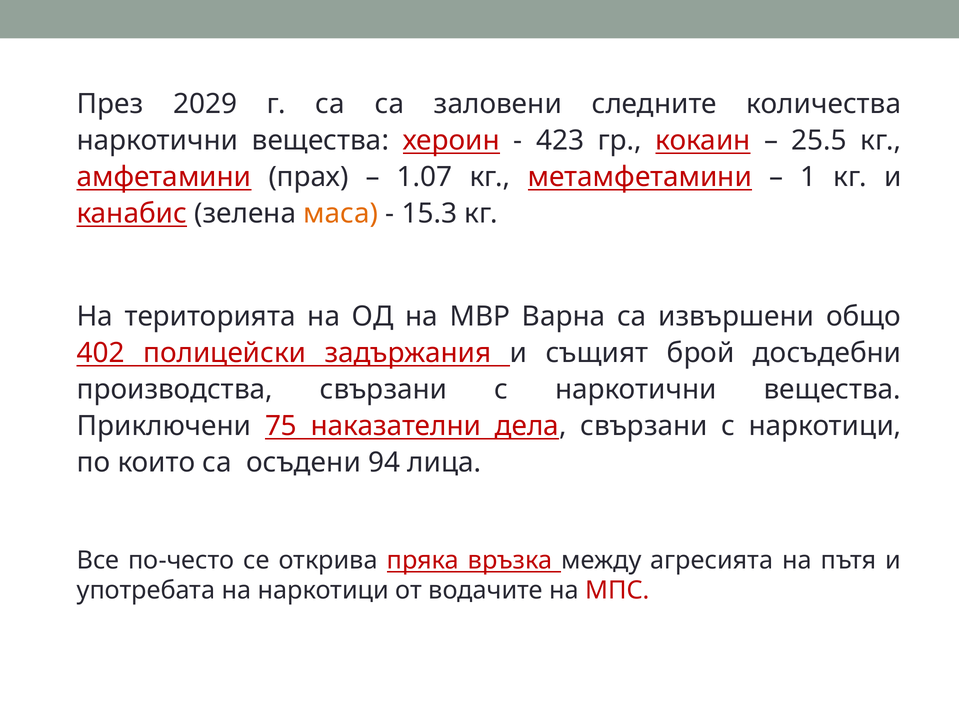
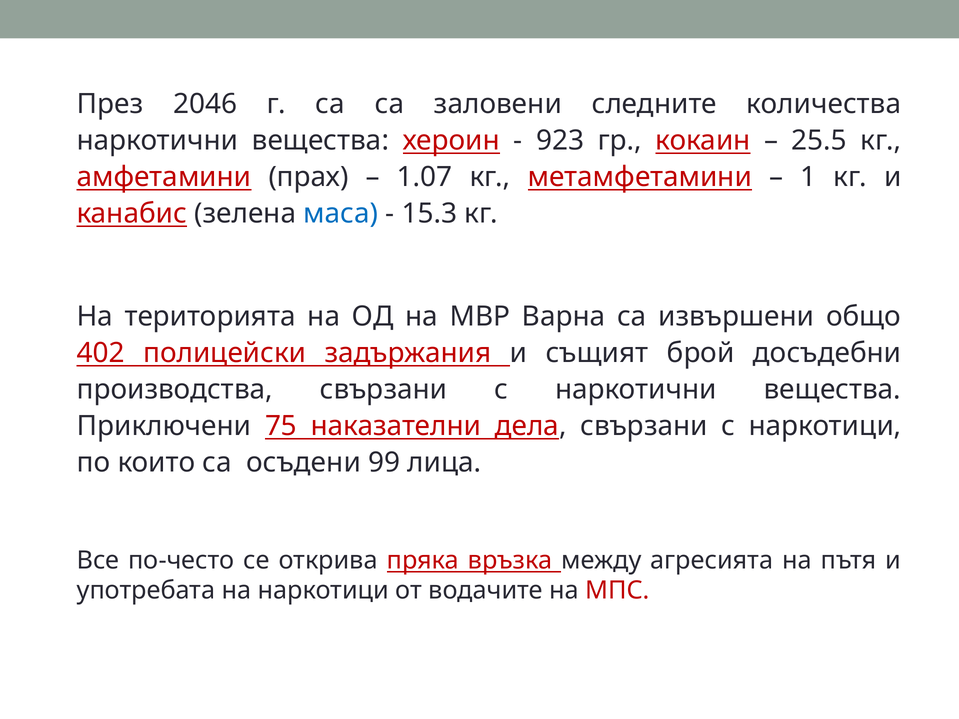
2029: 2029 -> 2046 (205, 104)
423: 423 -> 923 (560, 141)
маса colour: orange -> blue (341, 214)
94: 94 -> 99 (384, 463)
